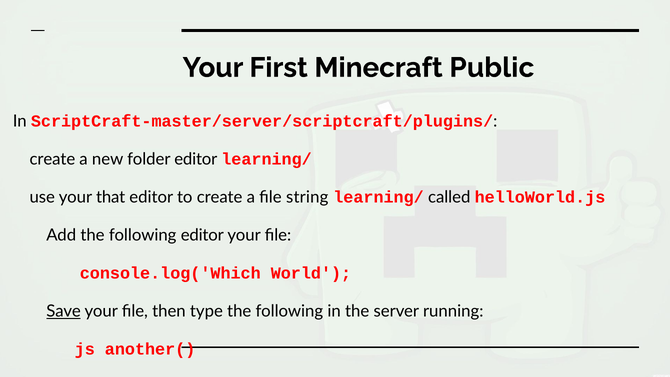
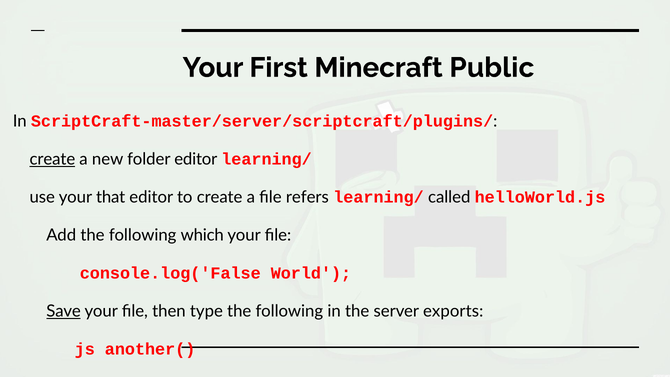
create underline: none -> present (52, 159)
string: string -> refers (307, 197)
following editor: editor -> which (202, 235)
console.log('Which: console.log('Which -> console.log('False (170, 273)
running: running -> exports (453, 311)
